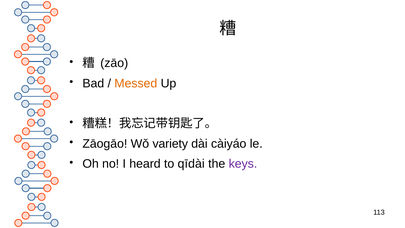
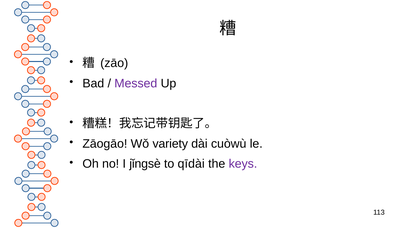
Messed colour: orange -> purple (136, 83)
càiyáo: càiyáo -> cuòwù (229, 144)
heard: heard -> jǐngsè (145, 164)
